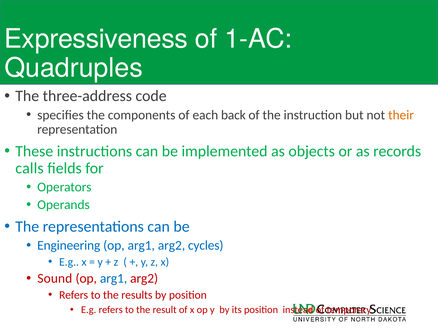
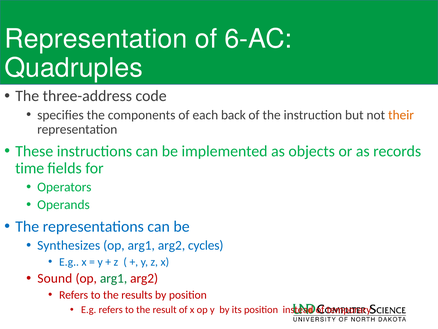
Expressiveness: Expressiveness -> Representation (96, 39)
1-AC: 1-AC -> 6-AC (258, 39)
calls: calls -> time (30, 168)
Engineering: Engineering -> Synthesizes (69, 245)
arg1 colour: blue -> green (114, 278)
